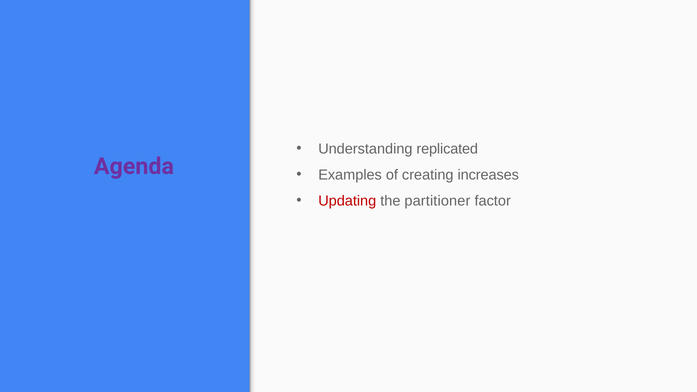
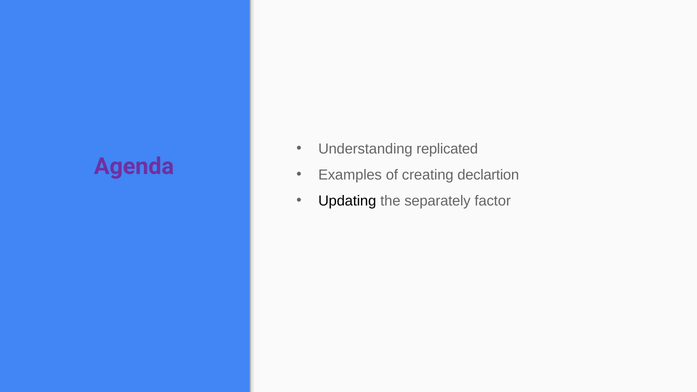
increases: increases -> declartion (488, 175)
Updating colour: red -> black (347, 201)
partitioner: partitioner -> separately (438, 201)
